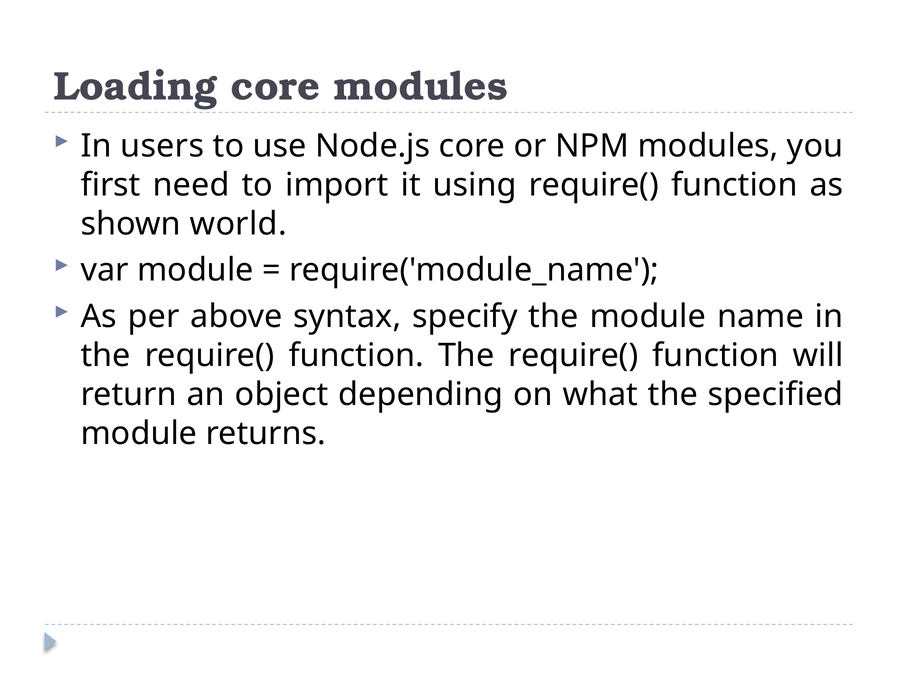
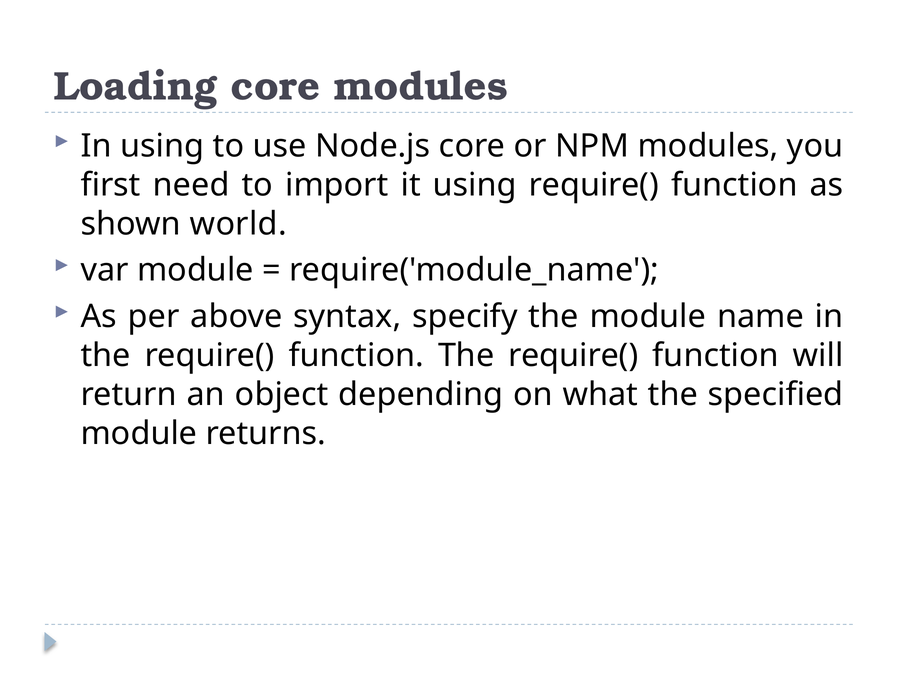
In users: users -> using (162, 146)
